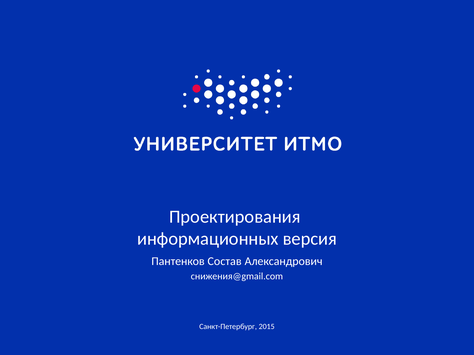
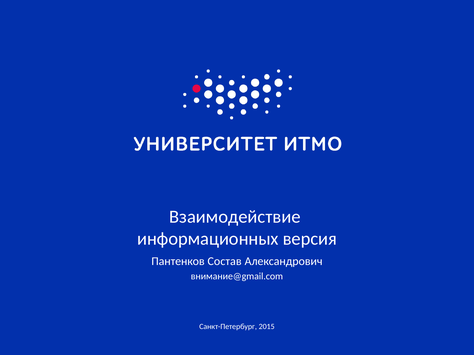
Проектирования: Проектирования -> Взаимодействие (235, 217)
снижения@gmail.com: снижения@gmail.com -> внимание@gmail.com (237, 277)
